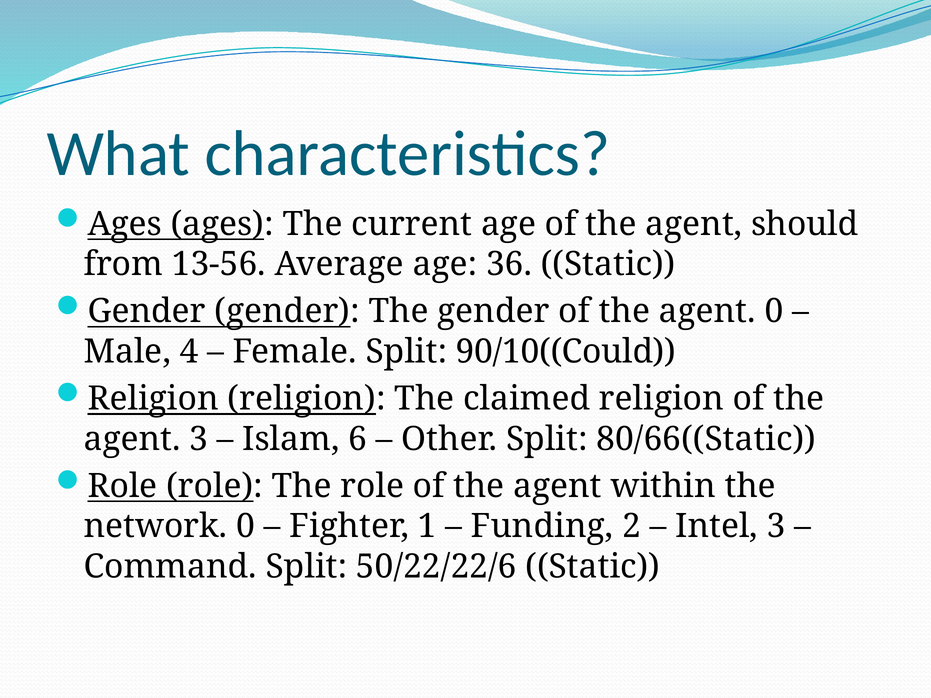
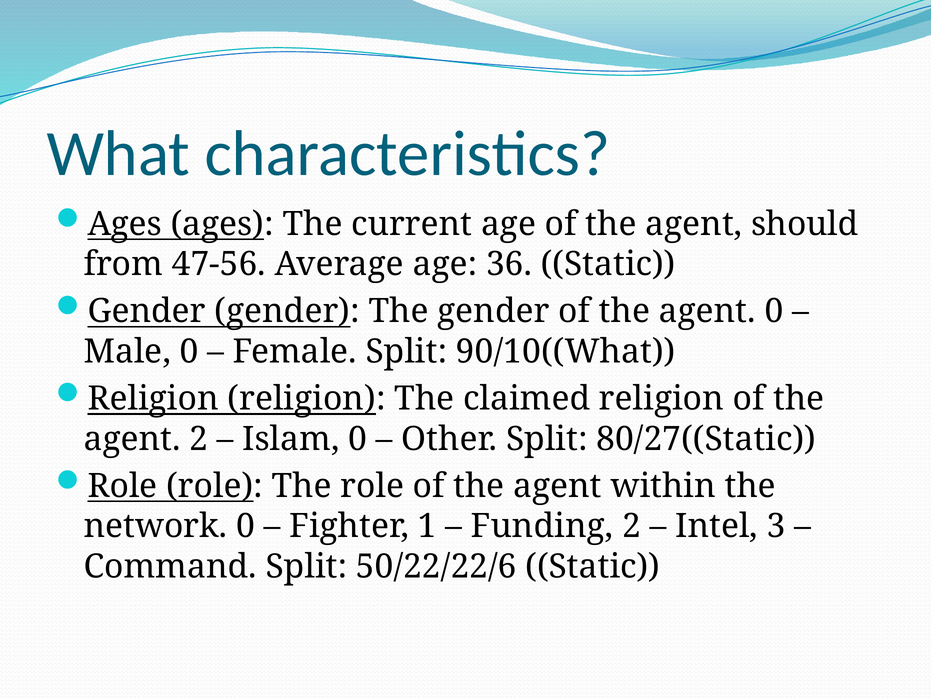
13-56: 13-56 -> 47-56 (219, 264)
Male 4: 4 -> 0 (189, 352)
90/10((Could: 90/10((Could -> 90/10((What (566, 352)
agent 3: 3 -> 2 (199, 439)
Islam 6: 6 -> 0 (358, 439)
80/66((Static: 80/66((Static -> 80/27((Static (706, 439)
